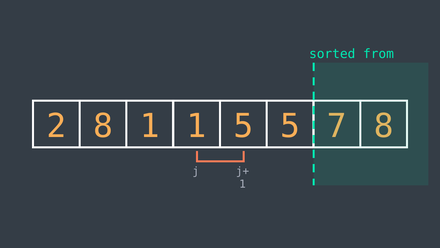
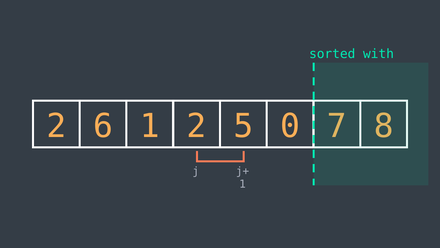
from: from -> with (378, 54)
2 8: 8 -> 6 (103, 126)
1 1: 1 -> 2 (197, 126)
5 5: 5 -> 0 (290, 126)
